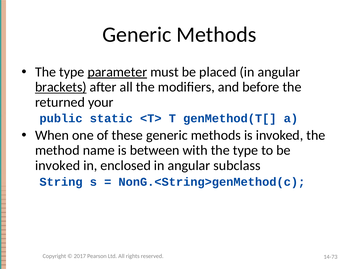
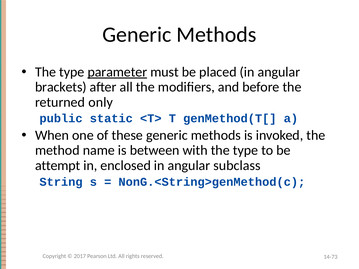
brackets underline: present -> none (61, 87)
your: your -> only (101, 102)
invoked: invoked -> attempt (58, 166)
